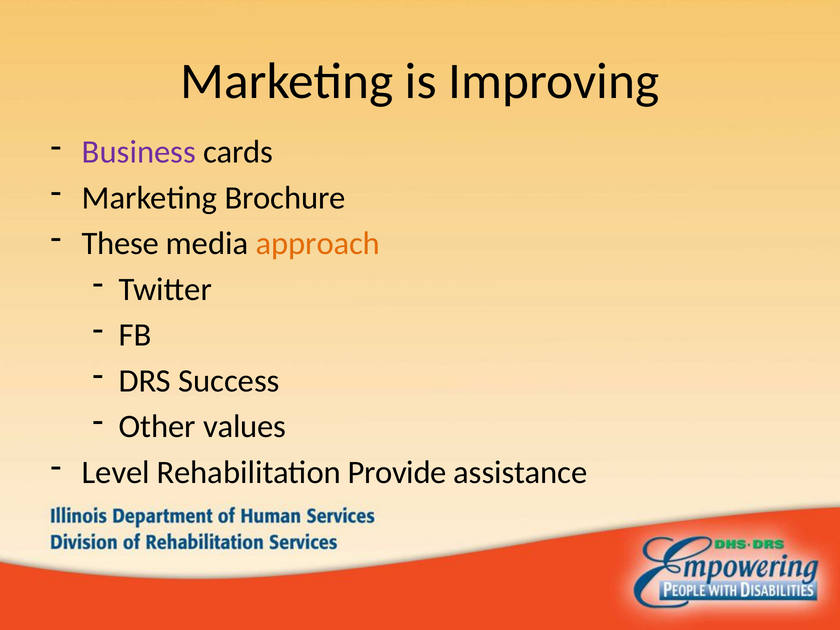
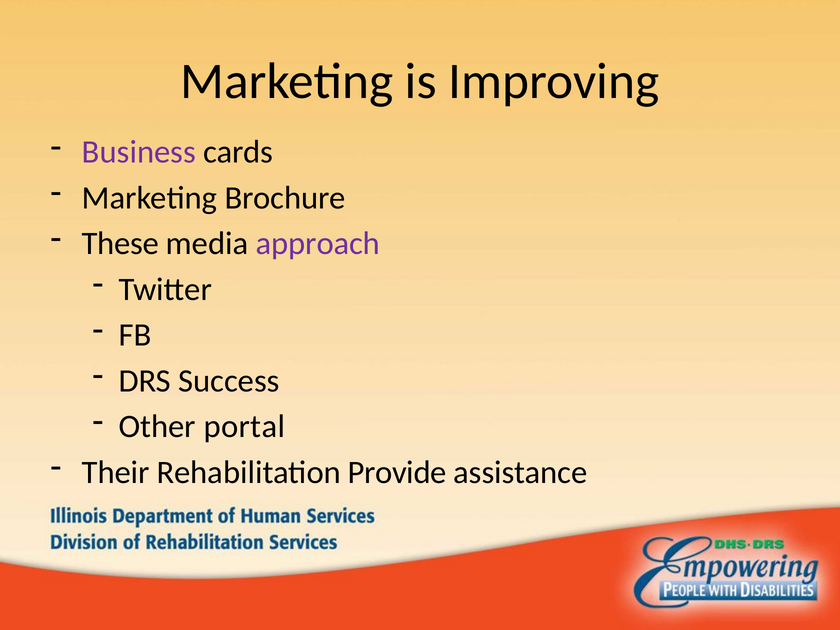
approach colour: orange -> purple (318, 244)
values: values -> portal (244, 427)
Level: Level -> Their (116, 472)
